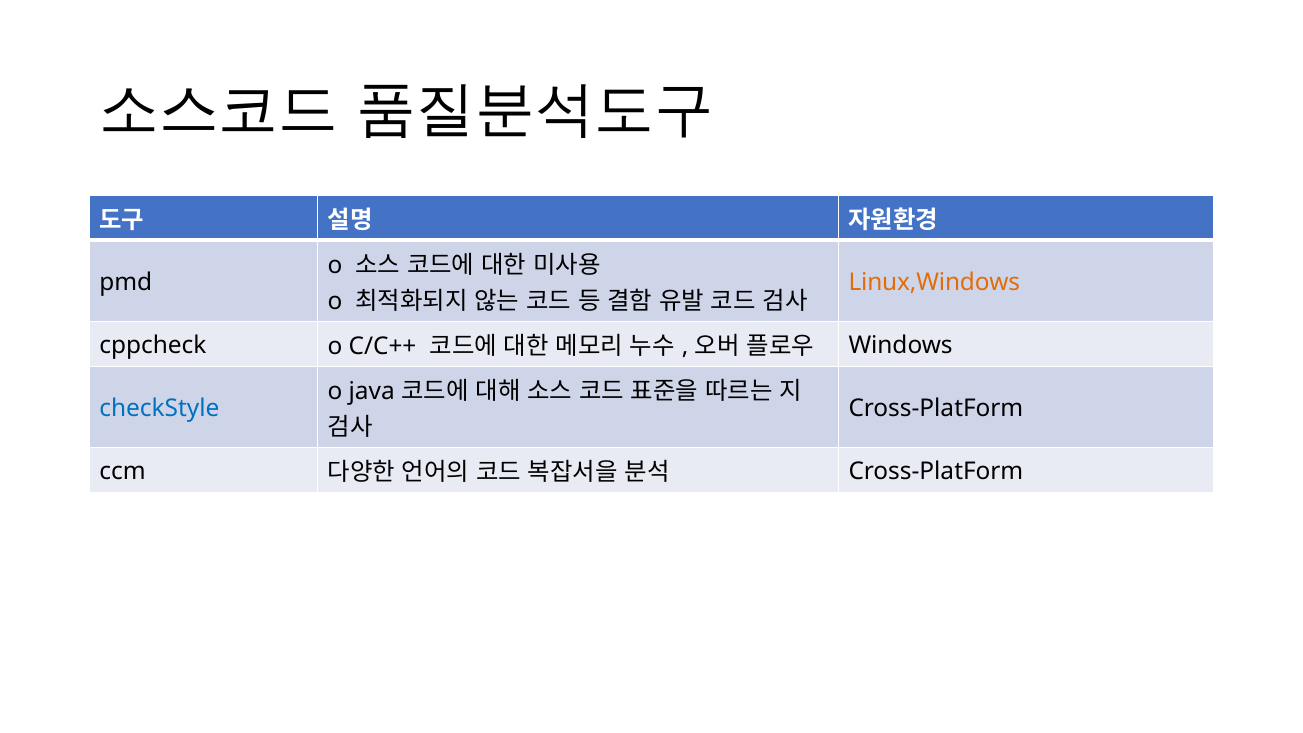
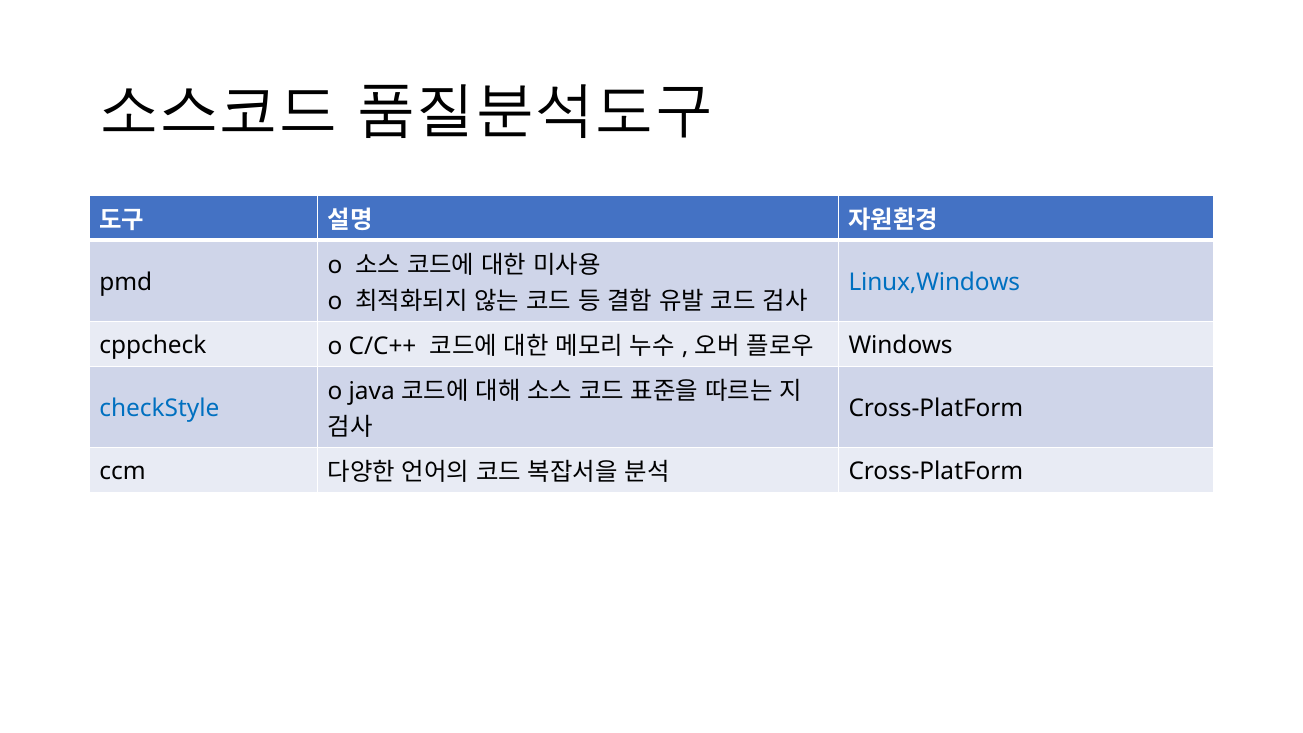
Linux,Windows colour: orange -> blue (934, 282)
